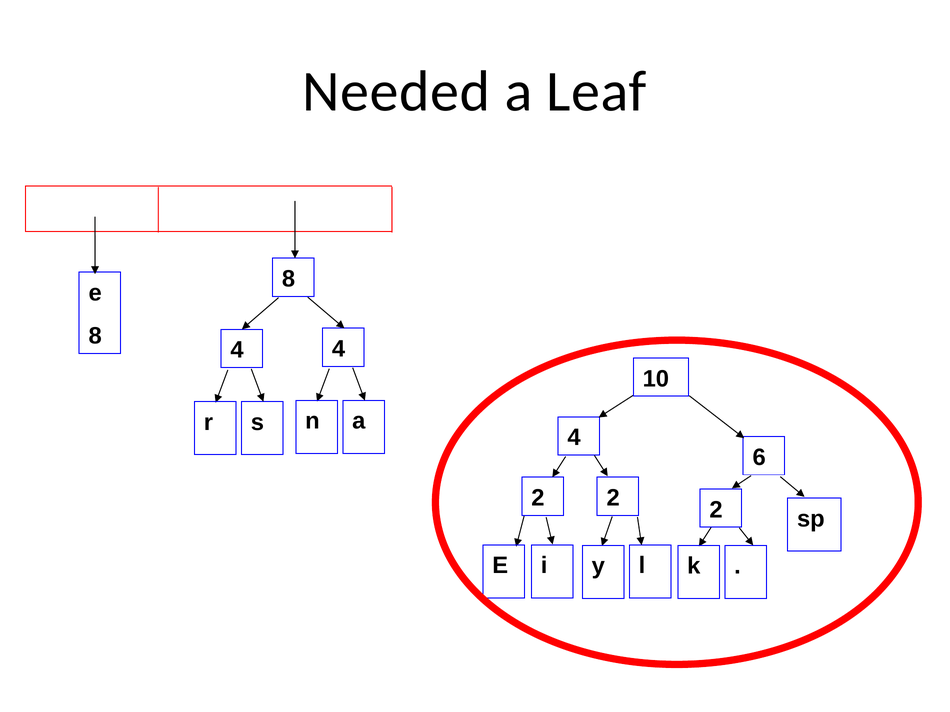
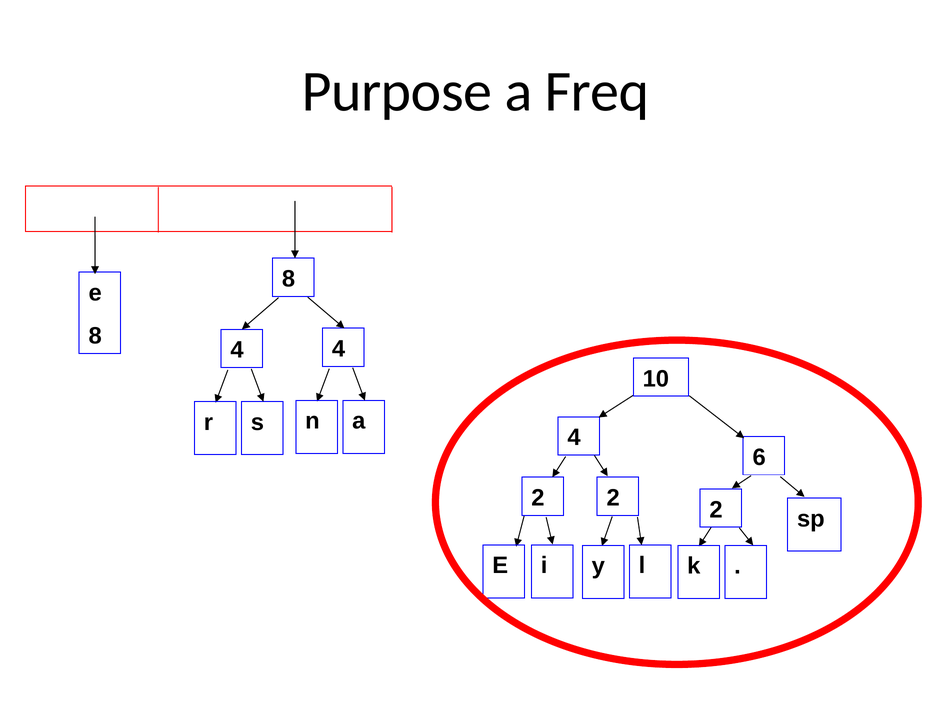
Needed: Needed -> Purpose (397, 92)
Leaf: Leaf -> Freq (597, 92)
